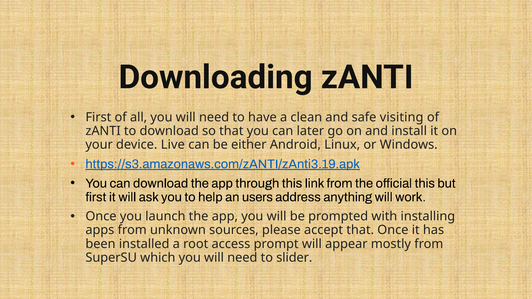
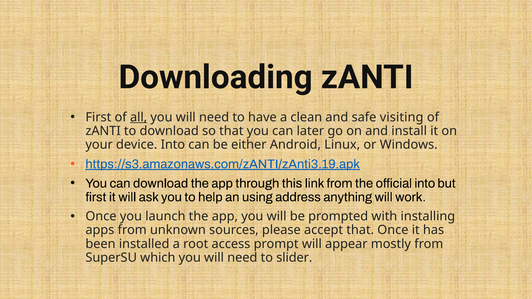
all underline: none -> present (139, 117)
device Live: Live -> Into (173, 145)
official this: this -> into (425, 183)
users: users -> using (257, 197)
